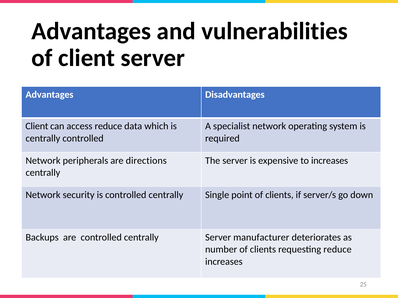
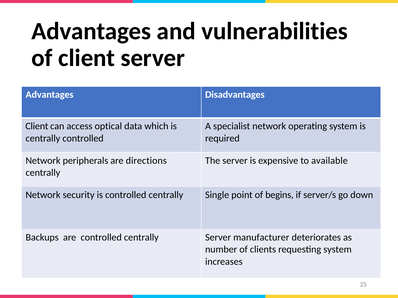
access reduce: reduce -> optical (108, 126)
to increases: increases -> available (330, 161)
point of clients: clients -> begins (279, 195)
requesting reduce: reduce -> system (338, 250)
